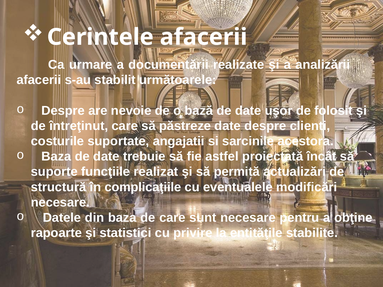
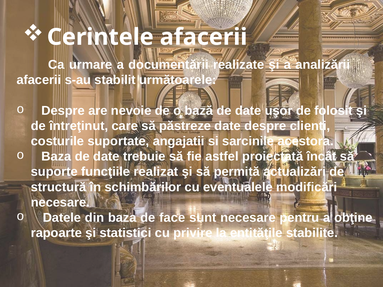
complicaţiile: complicaţiile -> schimbărilor (143, 187)
de care: care -> face (172, 218)
